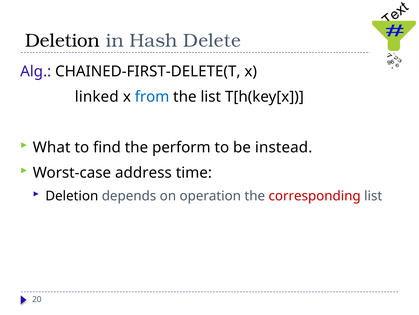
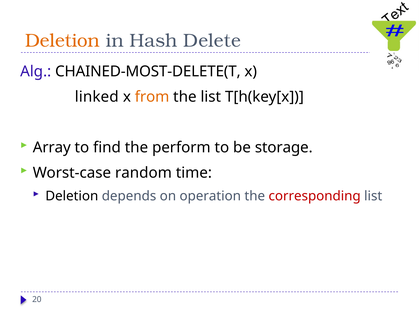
Deletion colour: black -> orange (62, 40)
CHAINED-FIRST-DELETE(T: CHAINED-FIRST-DELETE(T -> CHAINED-MOST-DELETE(T (148, 71)
from colour: blue -> orange (152, 97)
What: What -> Array (52, 147)
instead: instead -> storage (284, 147)
address: address -> random (143, 173)
